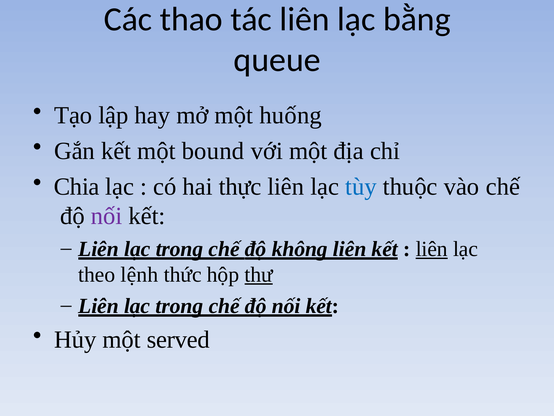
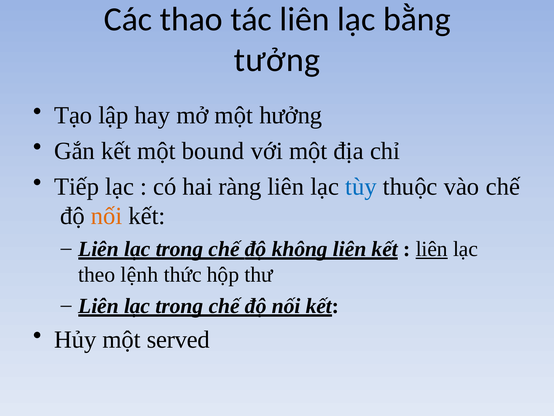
queue: queue -> tưởng (277, 60)
huống: huống -> hưởng (291, 115)
Chia: Chia -> Tiếp (77, 186)
thực: thực -> ràng (240, 186)
nối colour: purple -> orange (107, 216)
thư underline: present -> none (259, 275)
